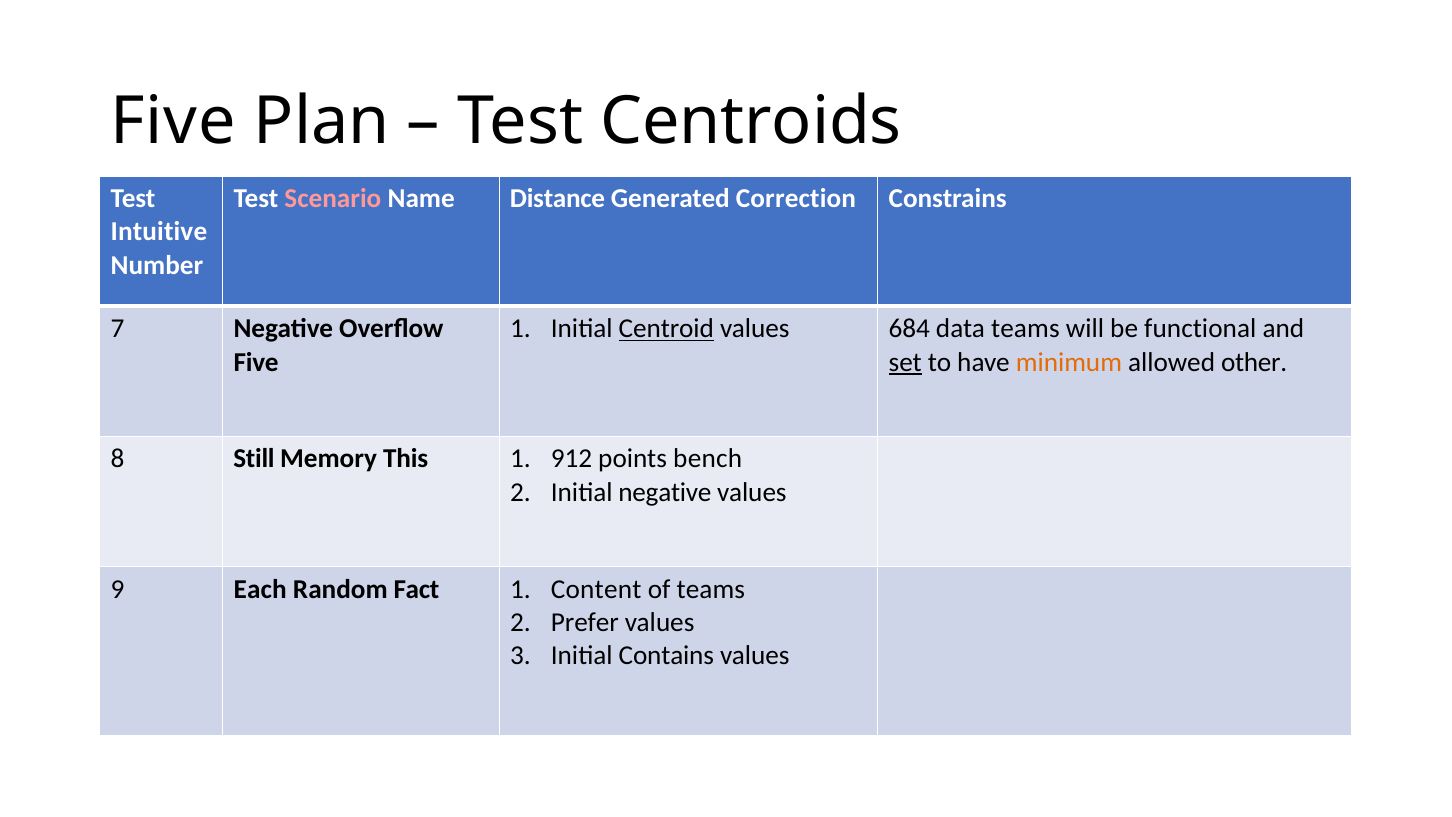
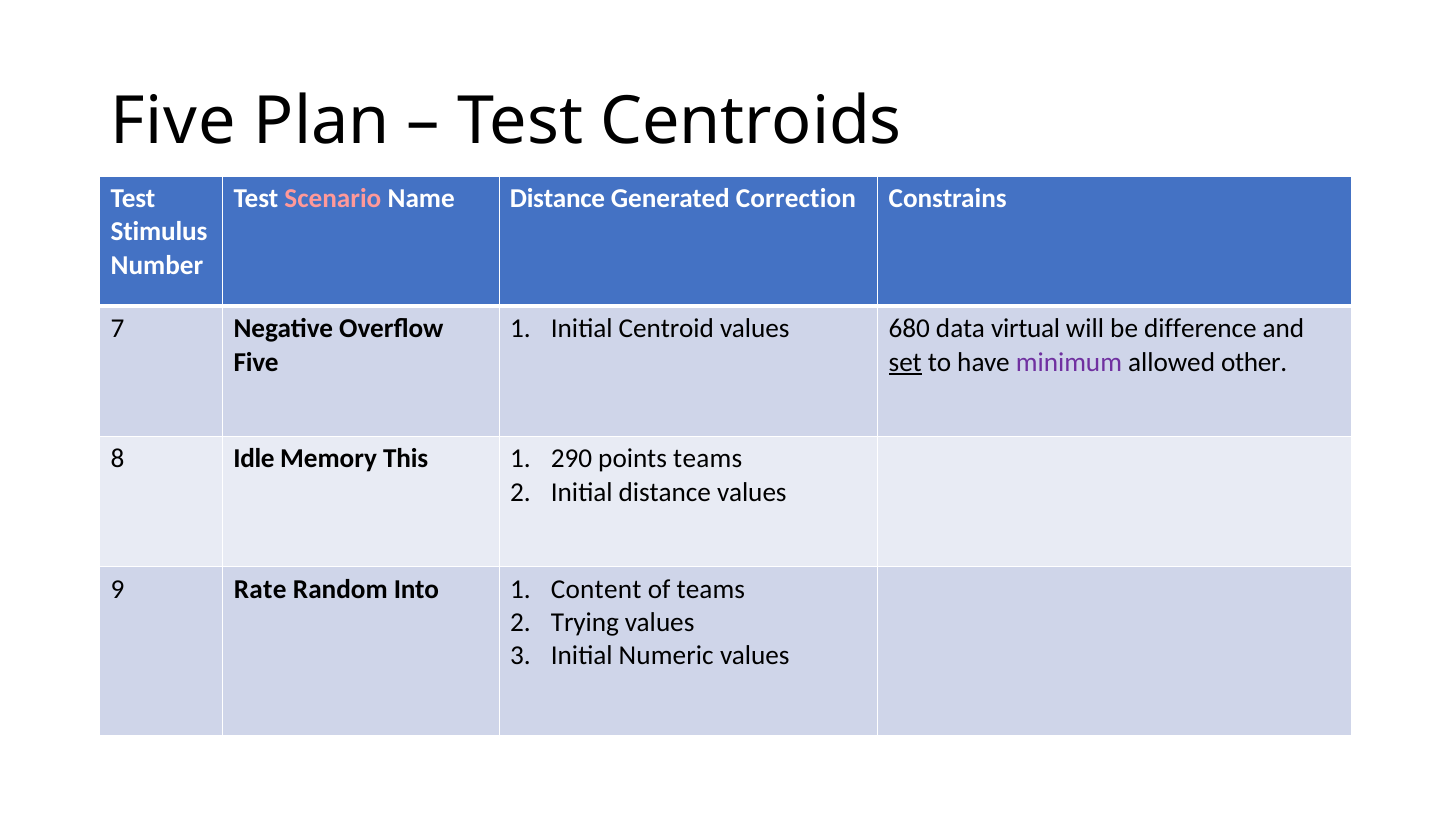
Intuitive: Intuitive -> Stimulus (159, 232)
Centroid underline: present -> none (666, 329)
684: 684 -> 680 (909, 329)
data teams: teams -> virtual (1026, 329)
functional: functional -> difference (1200, 329)
minimum colour: orange -> purple (1069, 362)
Still: Still -> Idle (254, 459)
912: 912 -> 290 (572, 459)
points bench: bench -> teams (708, 459)
Initial negative: negative -> distance (665, 492)
Each: Each -> Rate (260, 589)
Fact: Fact -> Into (416, 589)
Prefer: Prefer -> Trying (585, 622)
Contains: Contains -> Numeric (666, 655)
